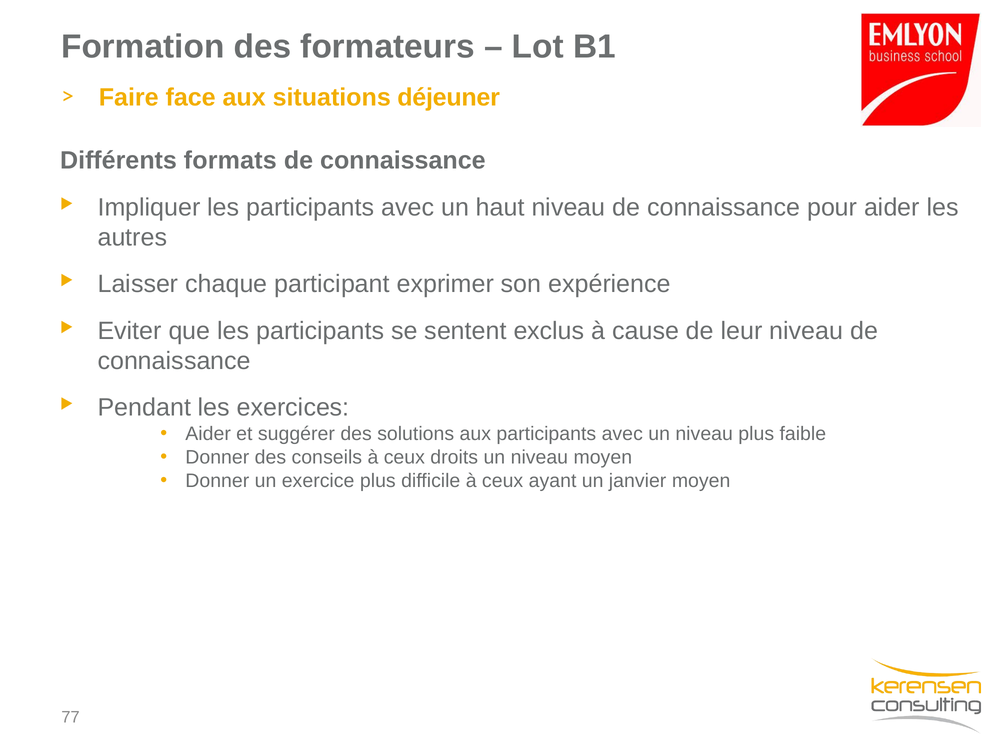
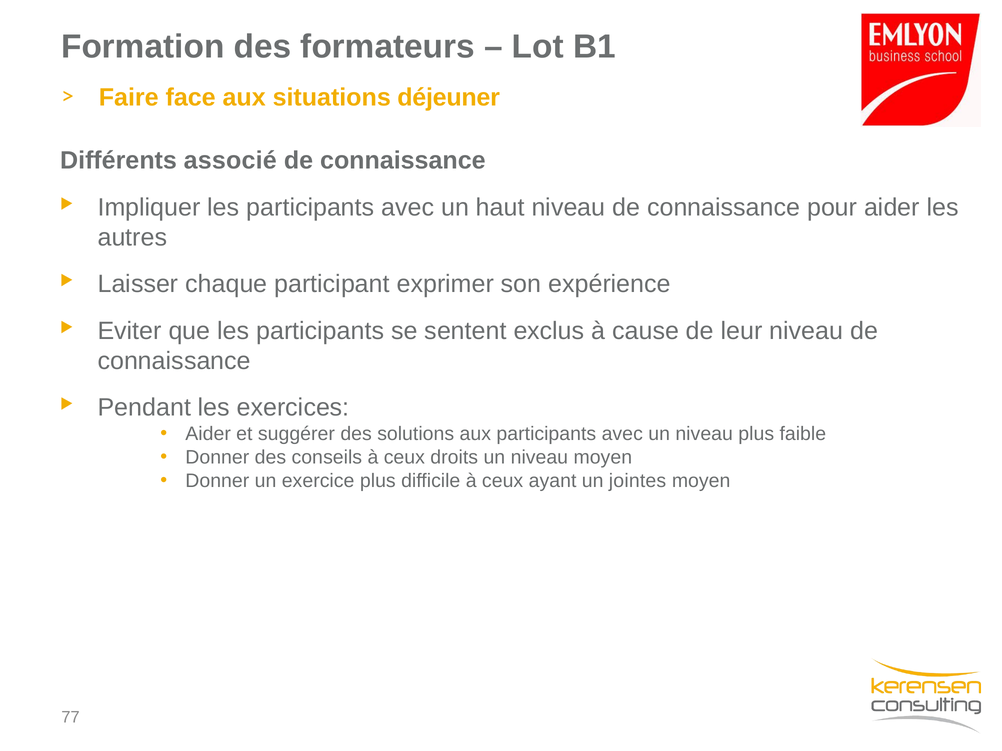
formats: formats -> associé (230, 161)
janvier: janvier -> jointes (638, 481)
